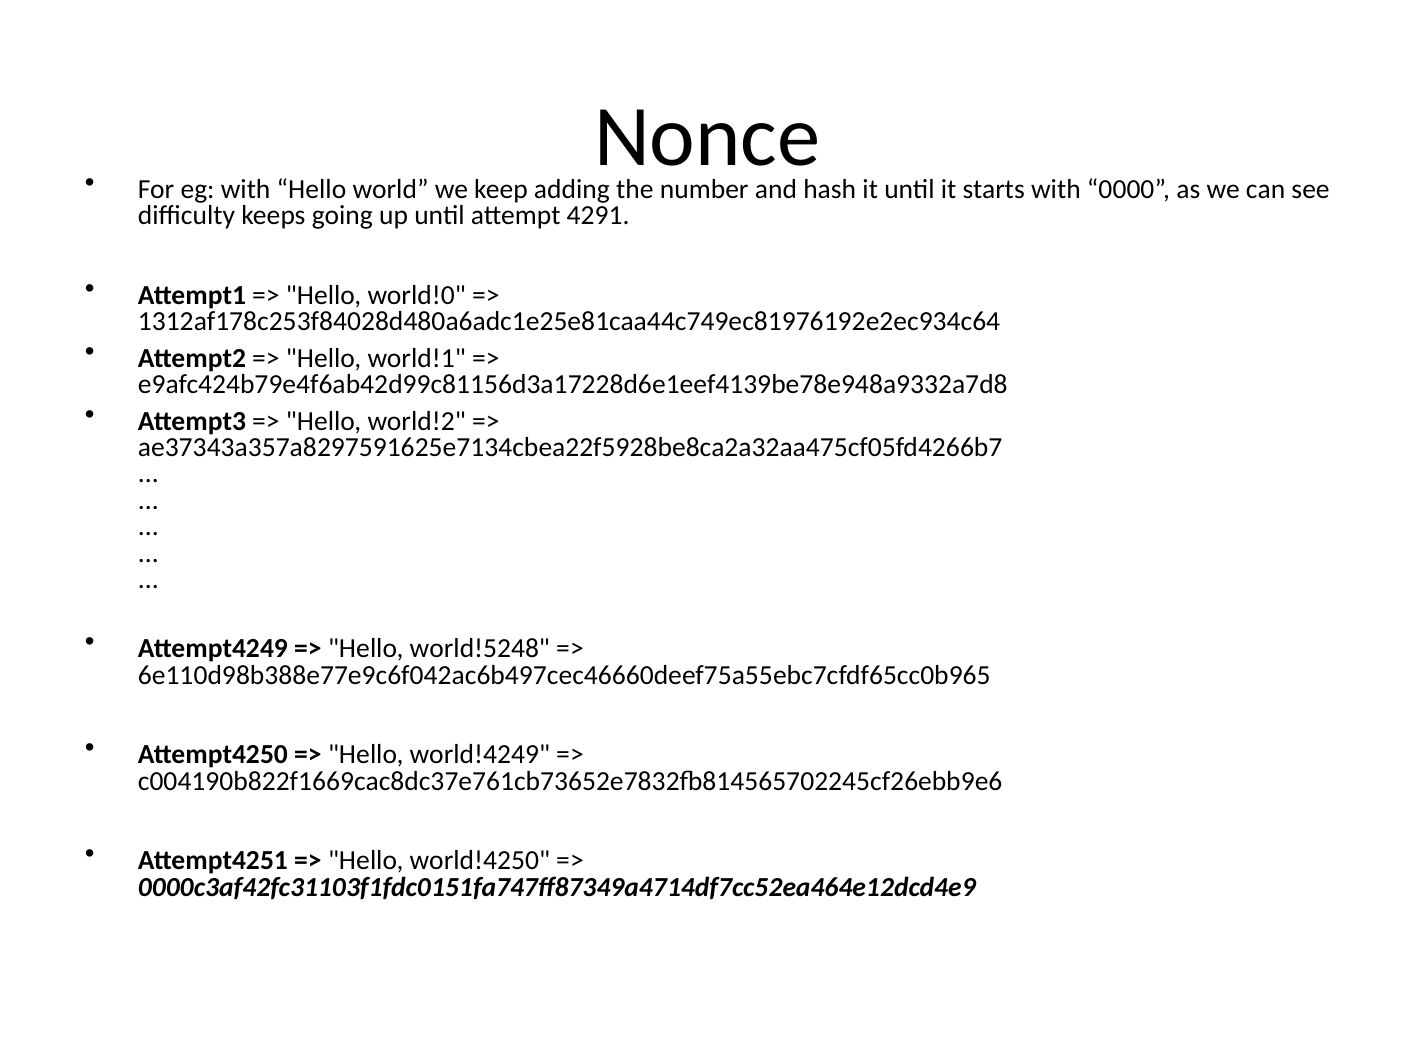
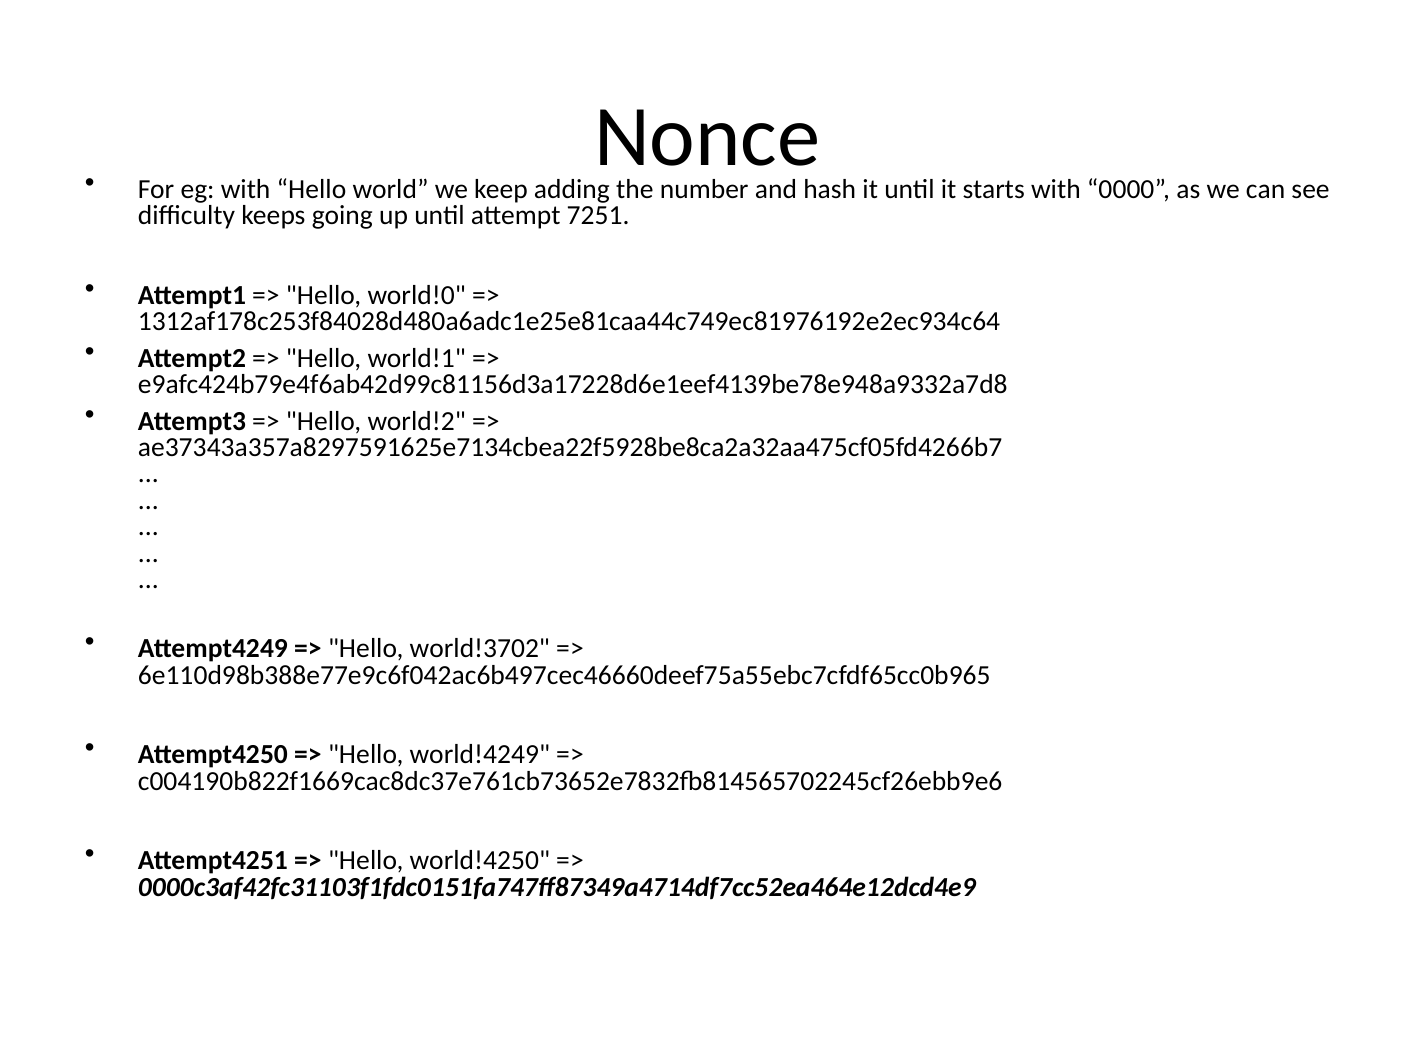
4291: 4291 -> 7251 (598, 216)
world!5248: world!5248 -> world!3702 (480, 649)
